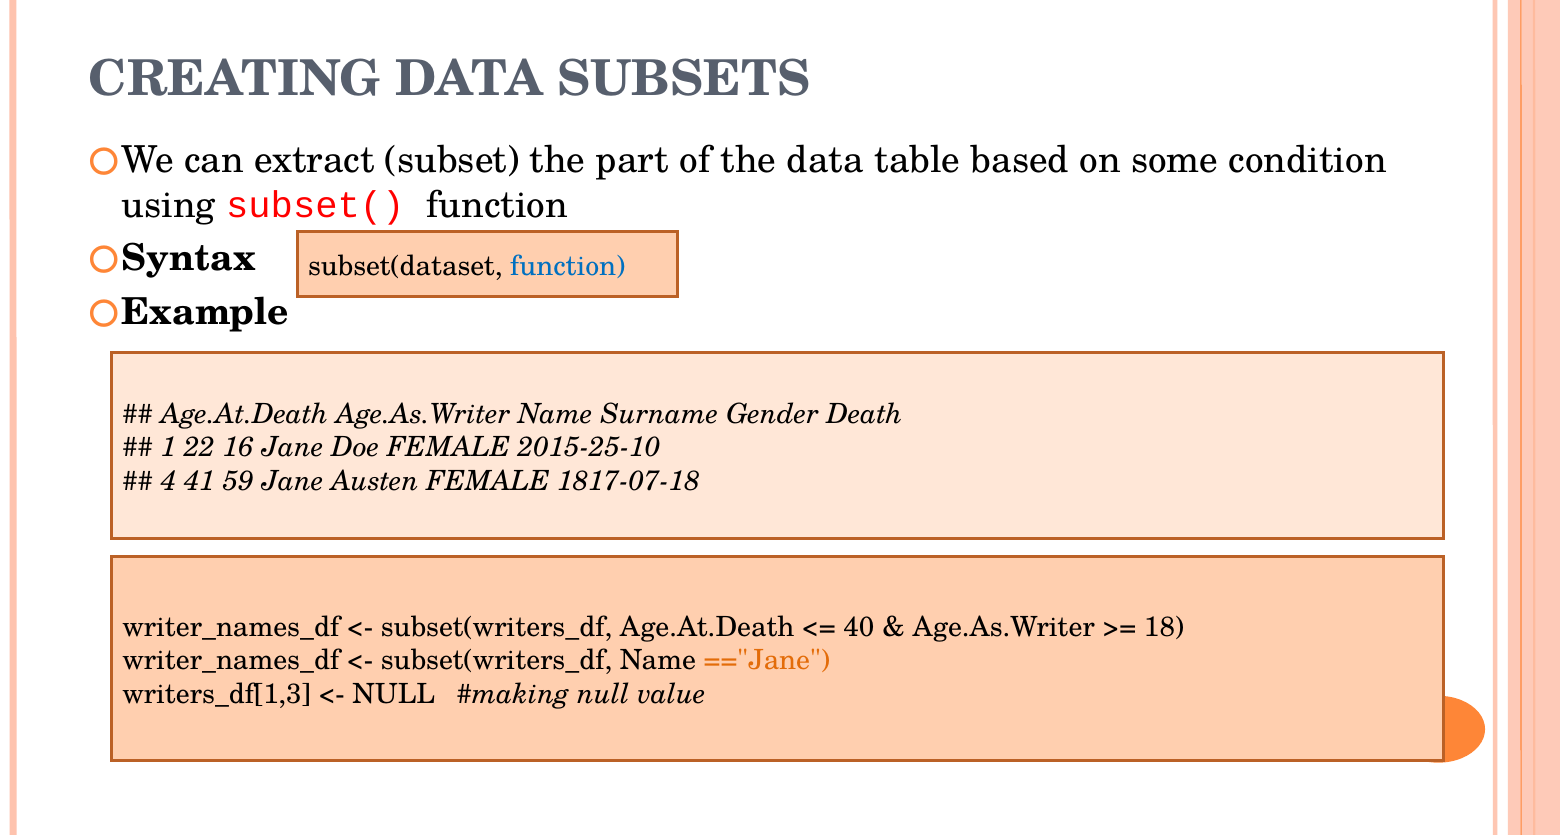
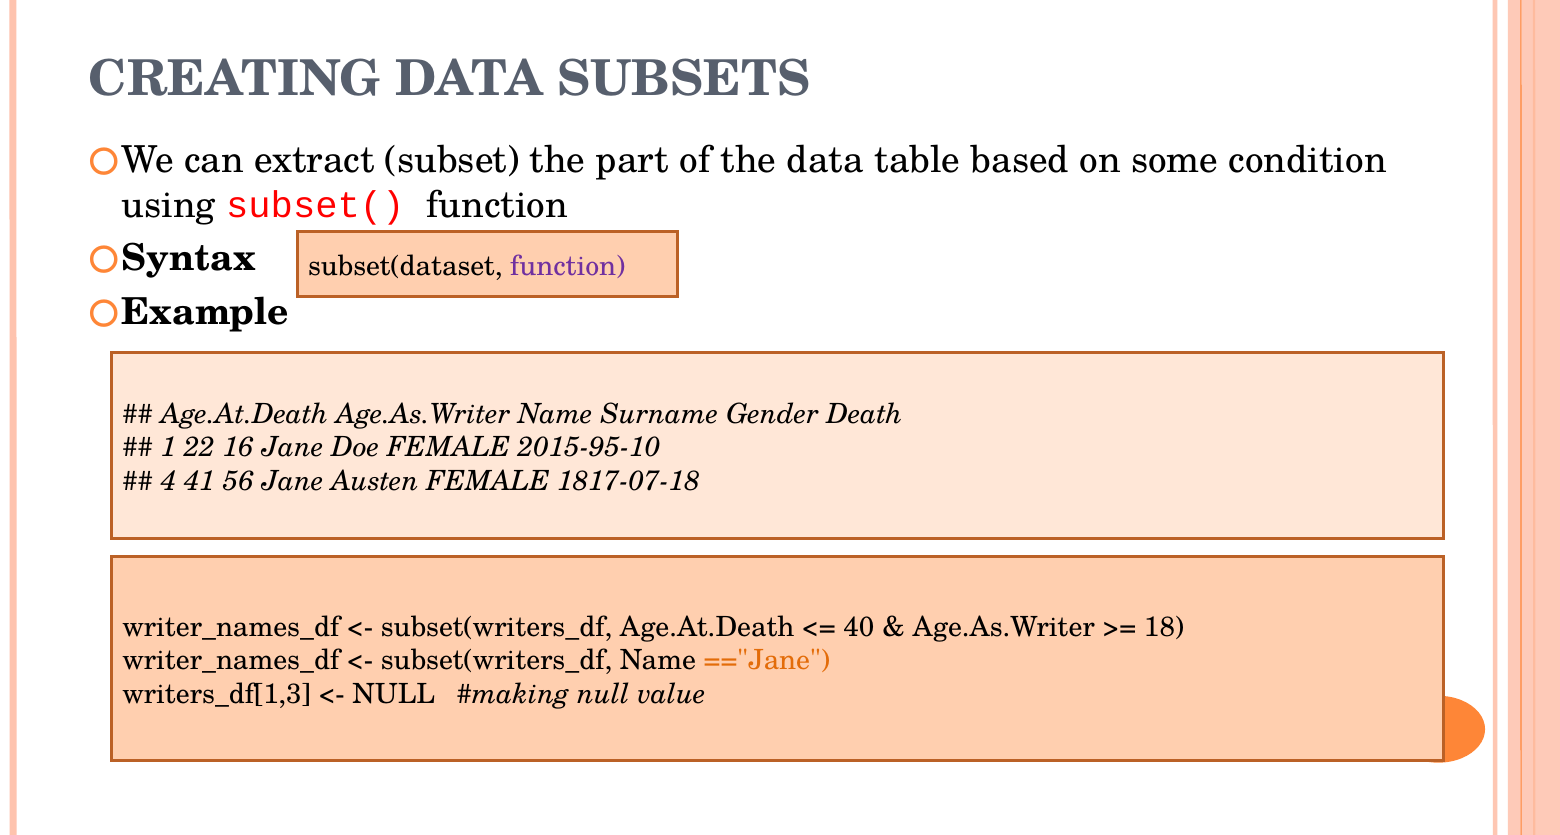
function colour: blue -> purple (568, 267)
2015-25-10: 2015-25-10 -> 2015-95-10 (589, 448)
59: 59 -> 56 (238, 481)
